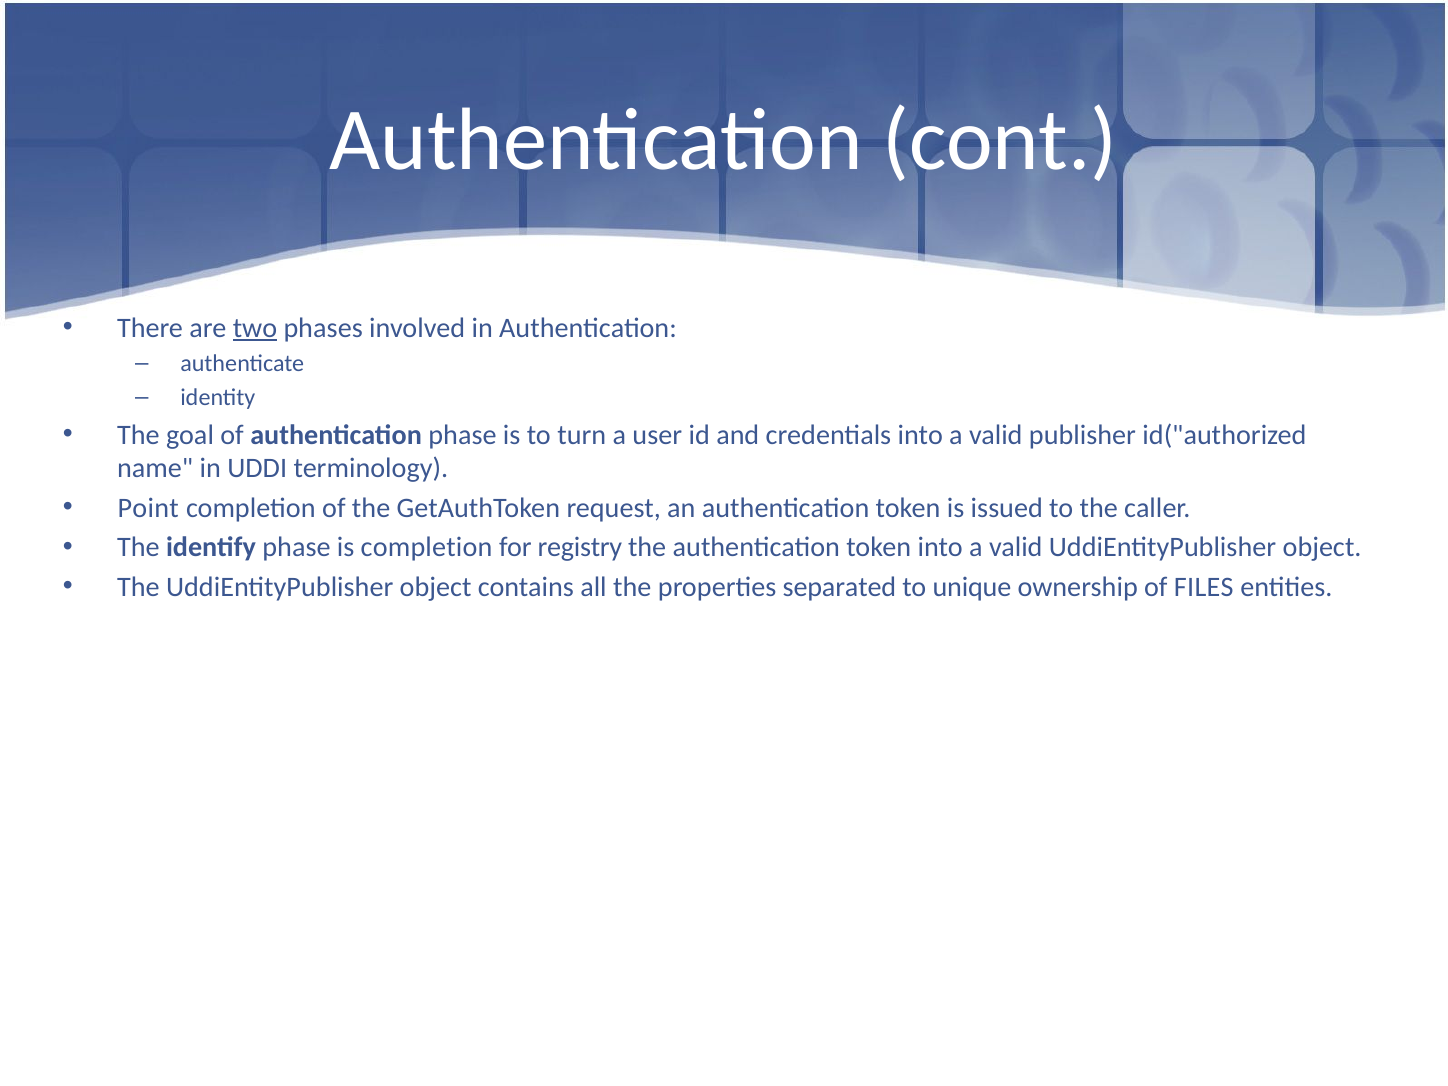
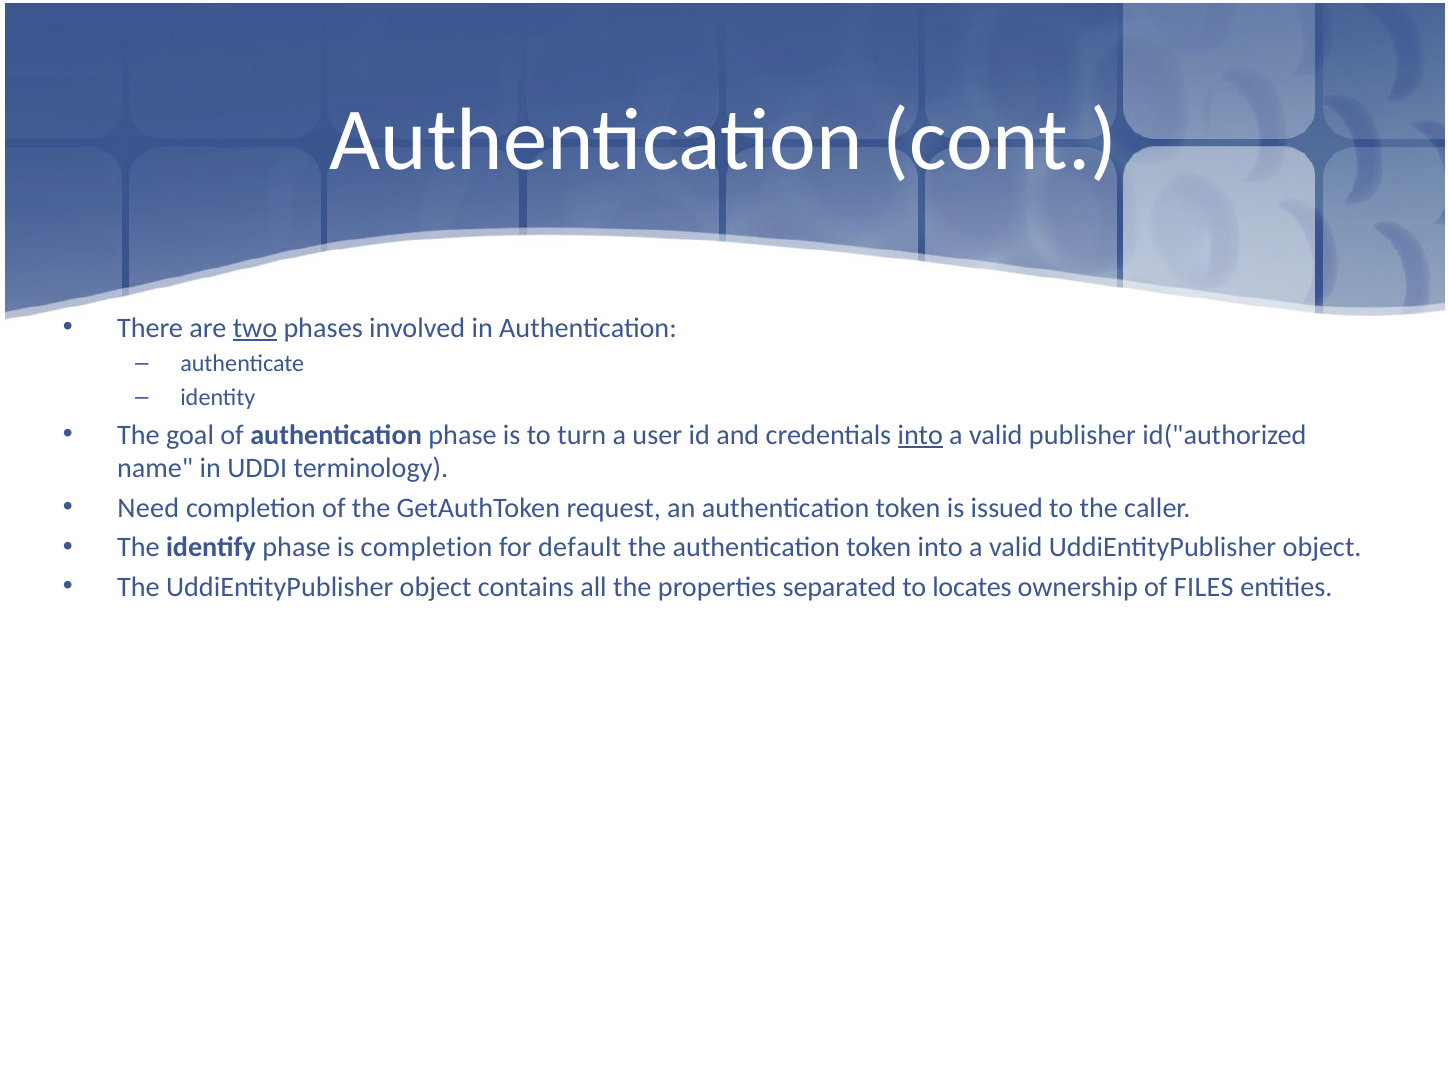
into underline: none -> present (920, 435)
Point: Point -> Need (148, 508)
registry: registry -> default (580, 548)
unique: unique -> locates (972, 587)
